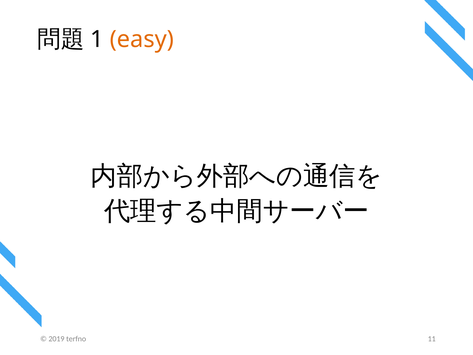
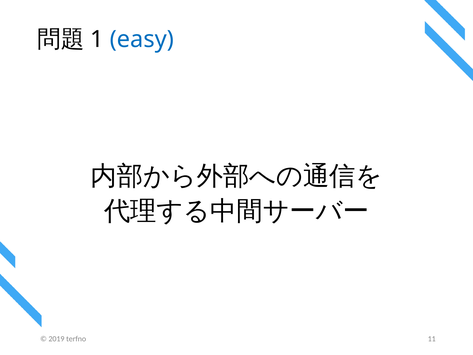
easy colour: orange -> blue (142, 39)
